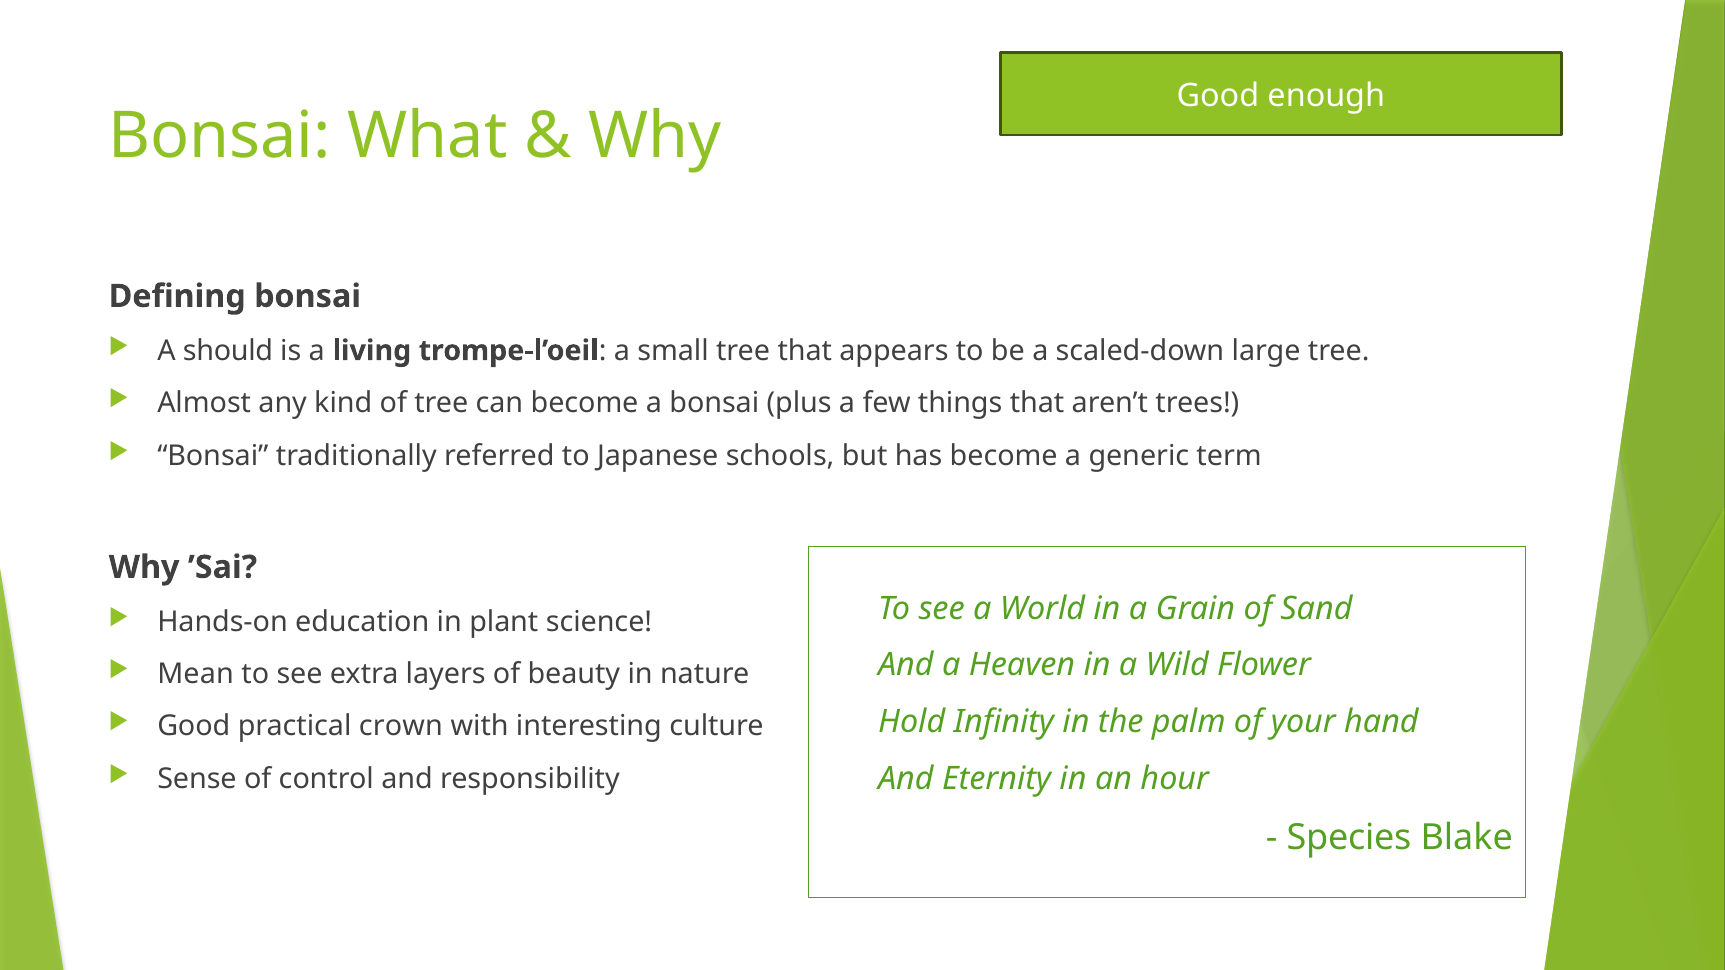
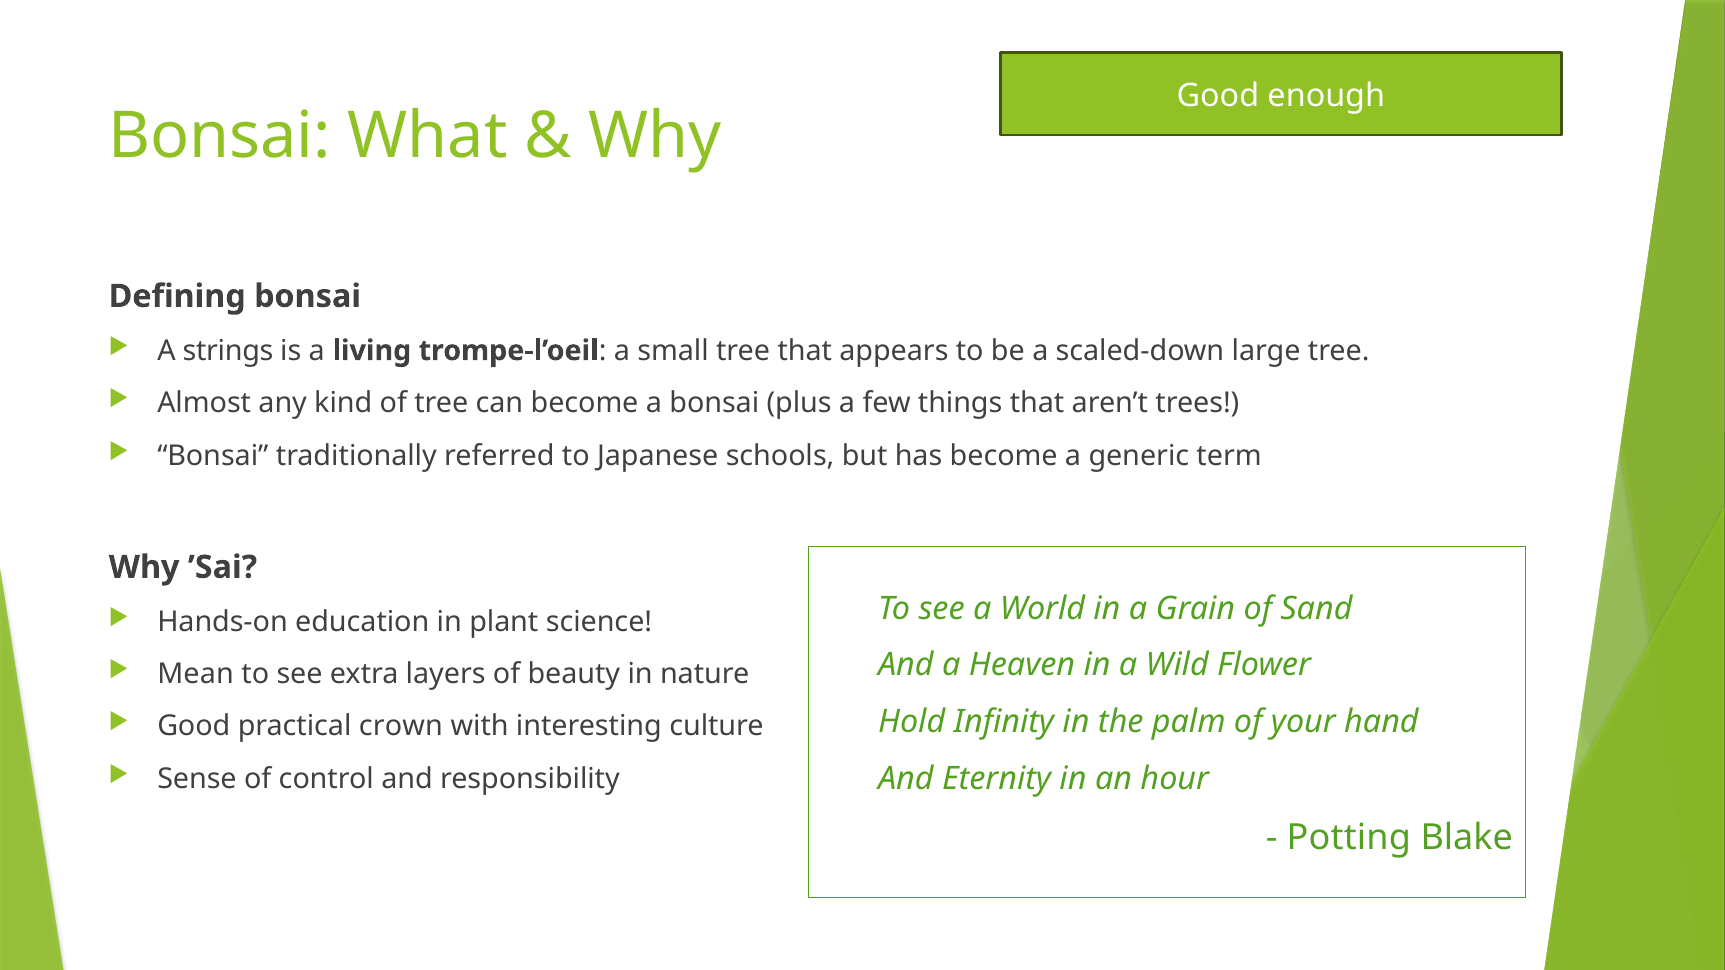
should: should -> strings (228, 351)
Species: Species -> Potting (1349, 838)
